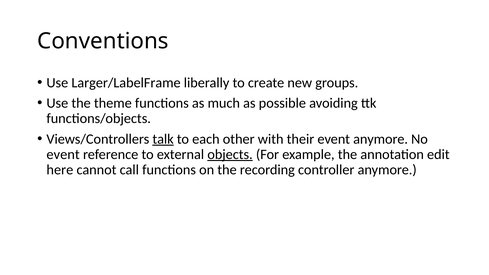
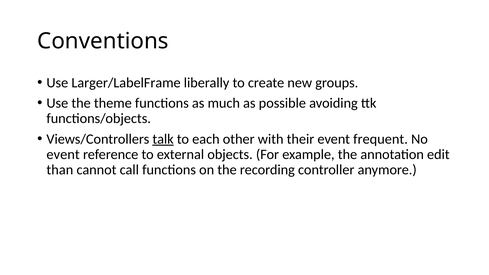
event anymore: anymore -> frequent (381, 139)
objects underline: present -> none (230, 154)
here: here -> than (60, 170)
